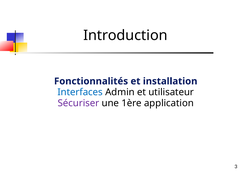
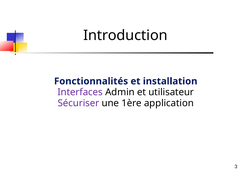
Interfaces colour: blue -> purple (80, 92)
